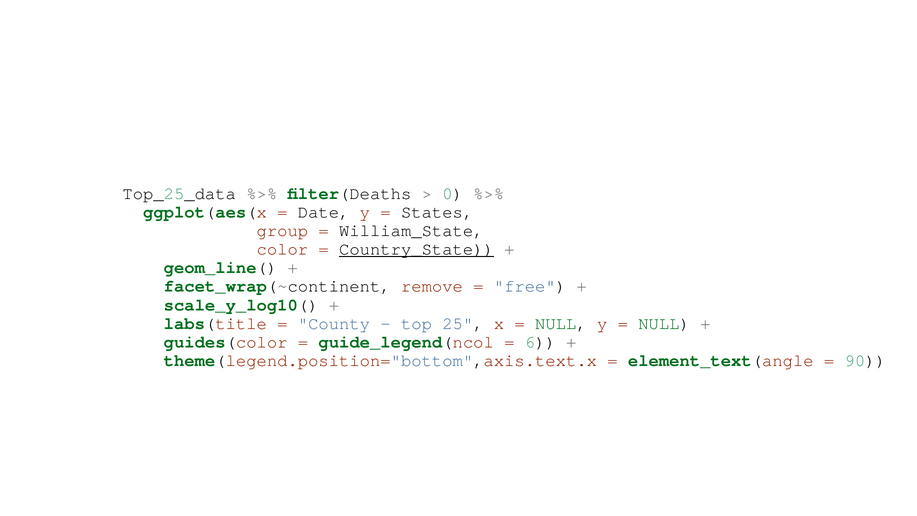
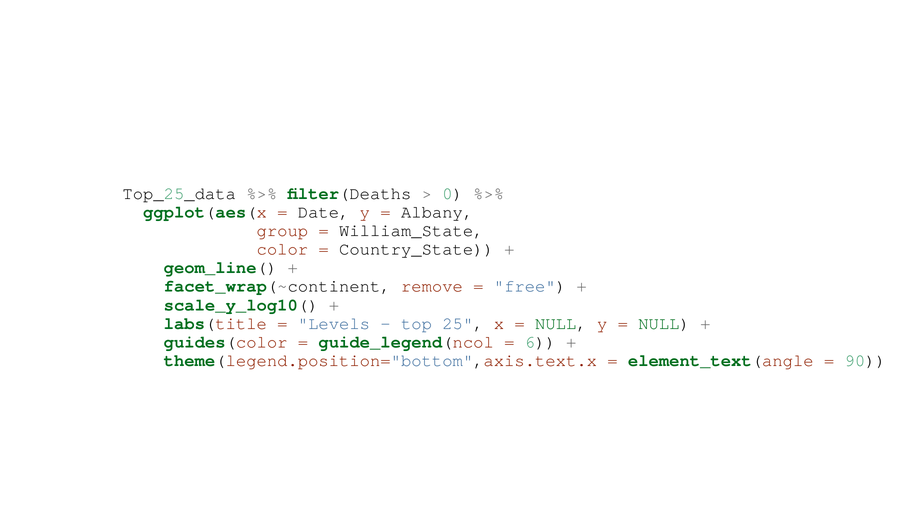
States: States -> Albany (437, 212)
Country_State underline: present -> none (416, 249)
County: County -> Levels (334, 323)
